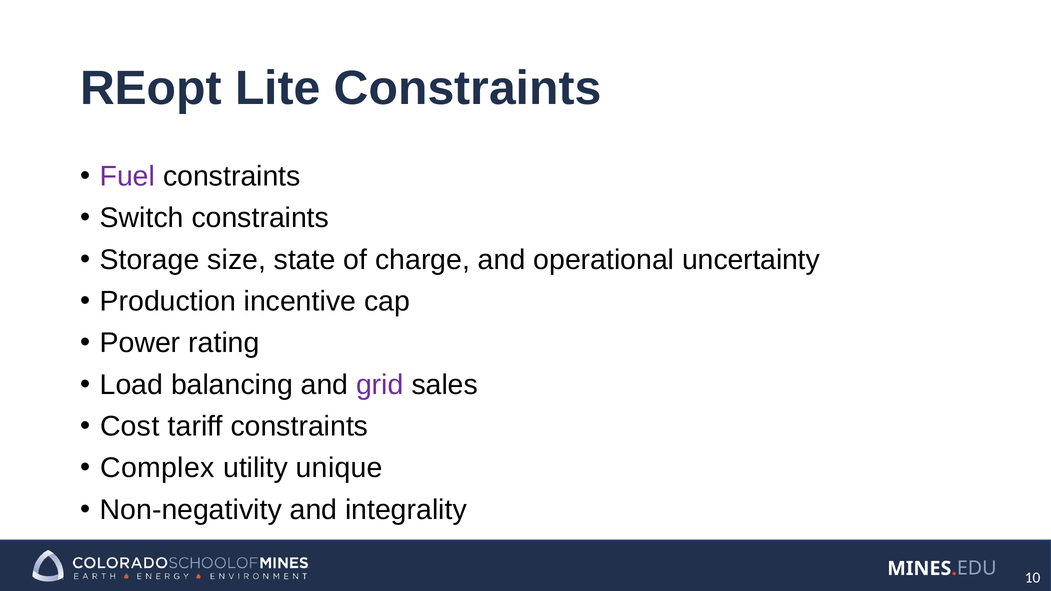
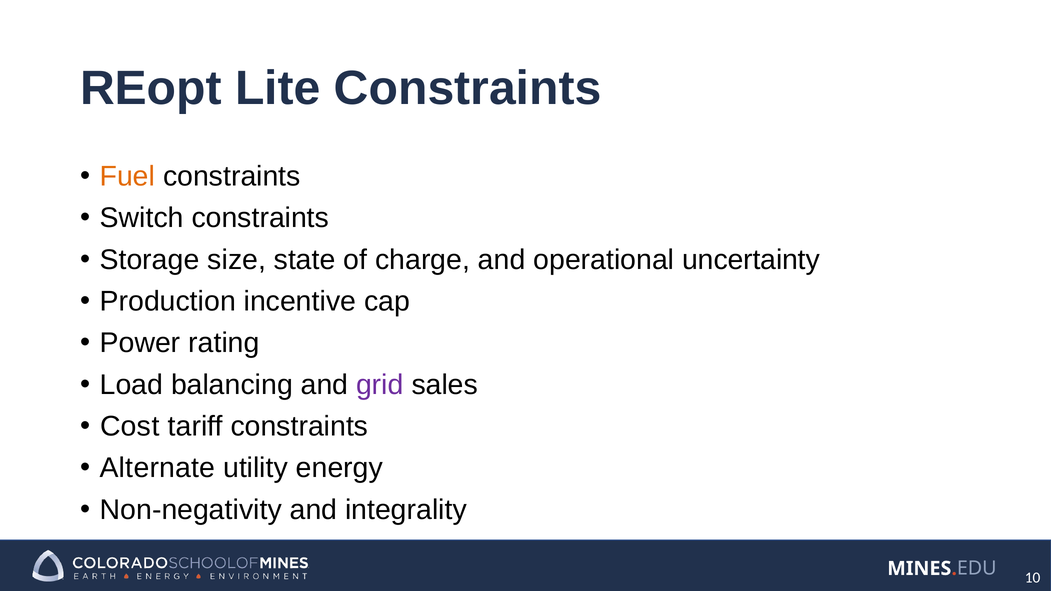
Fuel colour: purple -> orange (127, 176)
Complex: Complex -> Alternate (157, 468)
unique: unique -> energy (339, 468)
